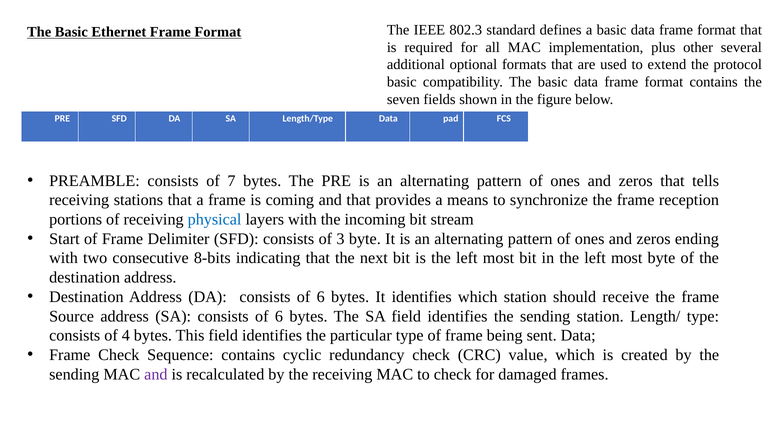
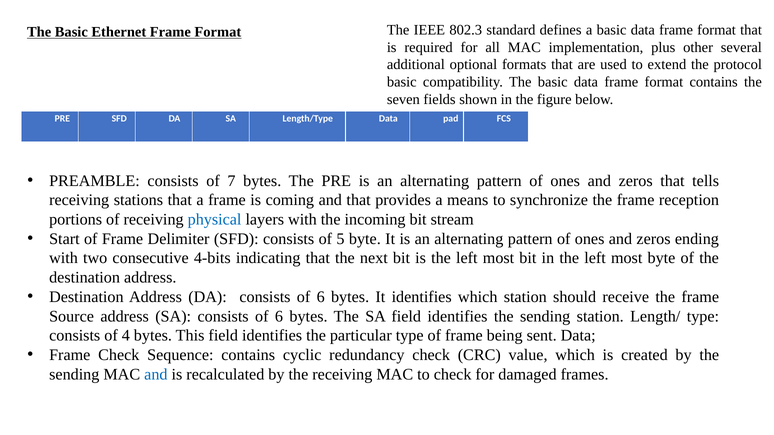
3: 3 -> 5 (341, 239)
8-bits: 8-bits -> 4-bits (212, 258)
and colour: purple -> blue (156, 375)
